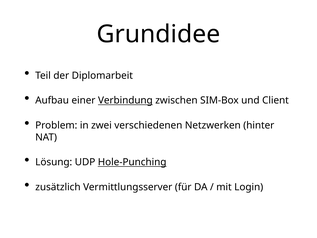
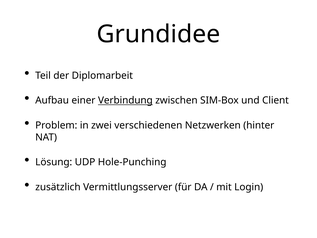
Hole-Punching underline: present -> none (132, 162)
